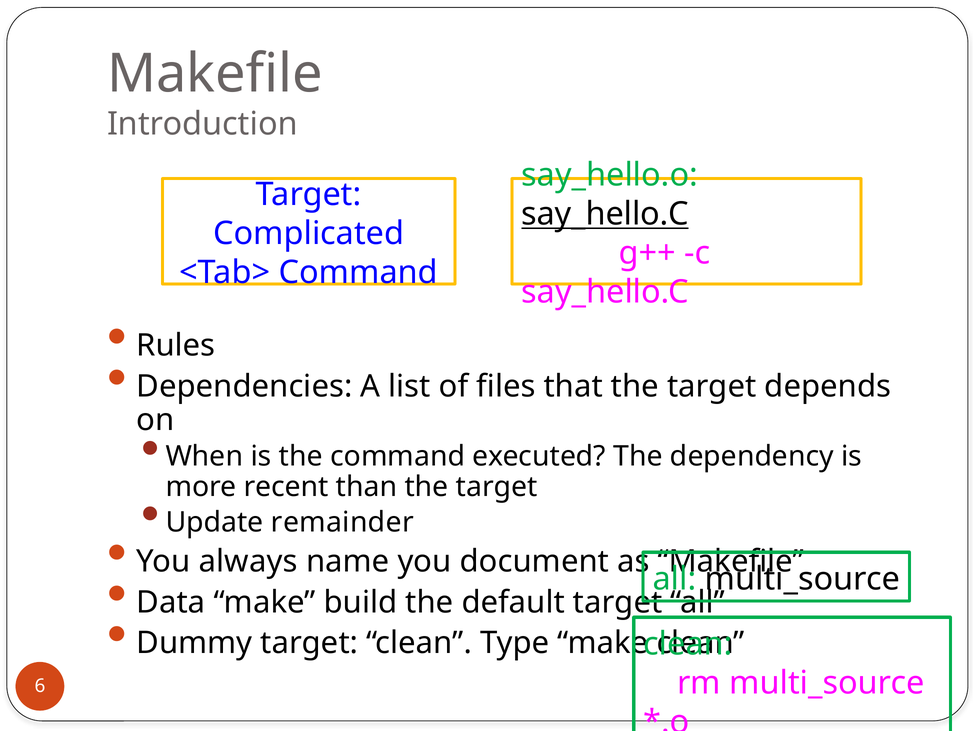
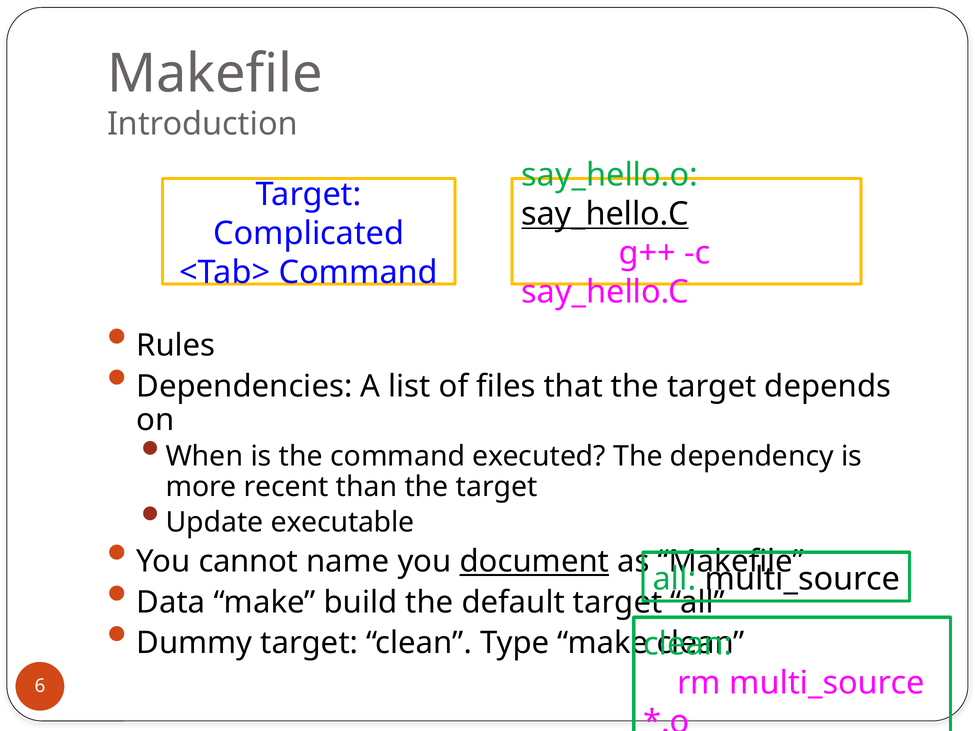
remainder: remainder -> executable (343, 522)
always: always -> cannot (248, 562)
document underline: none -> present (534, 562)
